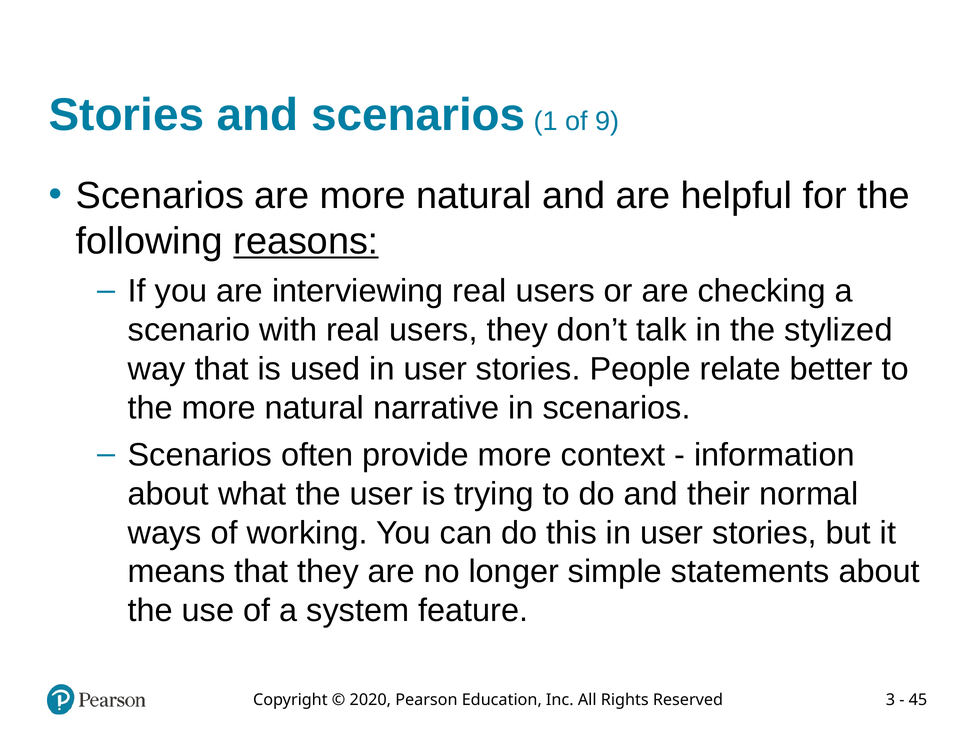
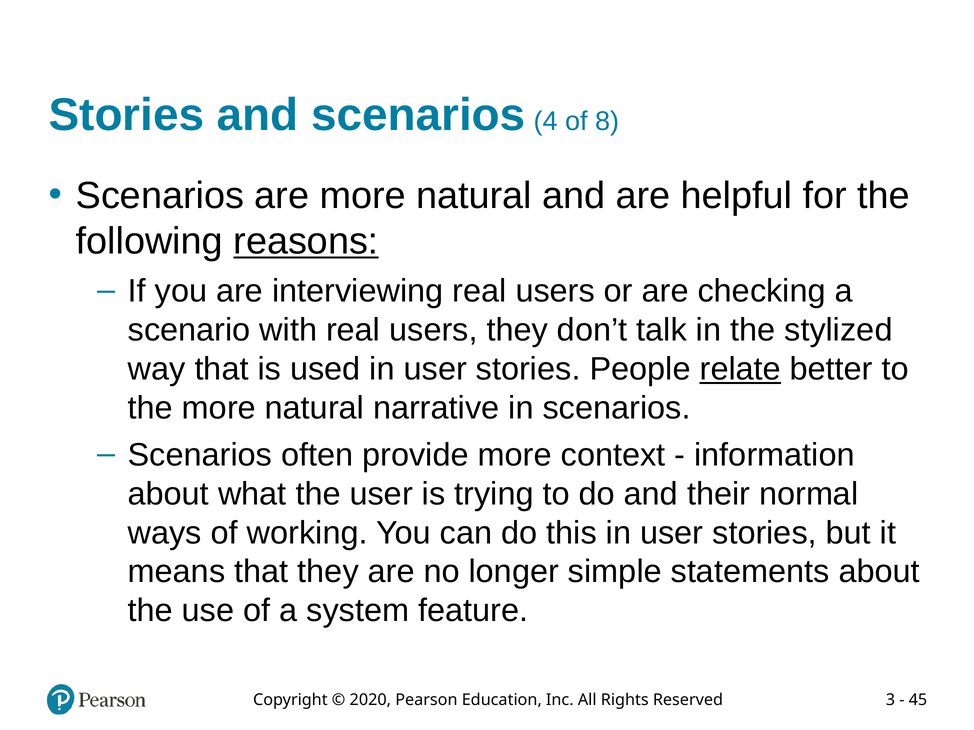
1: 1 -> 4 (546, 122)
9: 9 -> 8 (607, 122)
relate underline: none -> present (740, 369)
